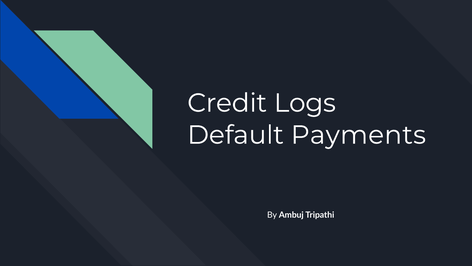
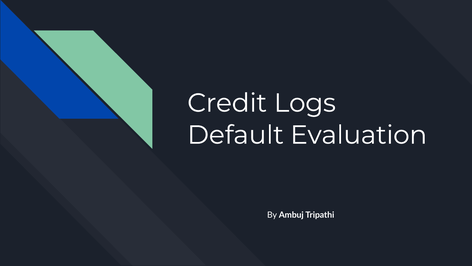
Payments: Payments -> Evaluation (359, 135)
